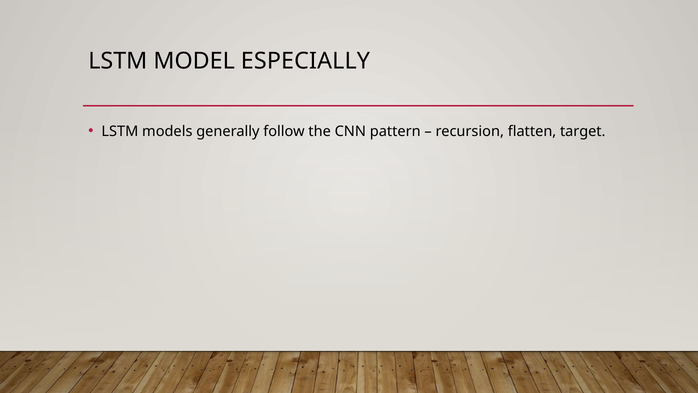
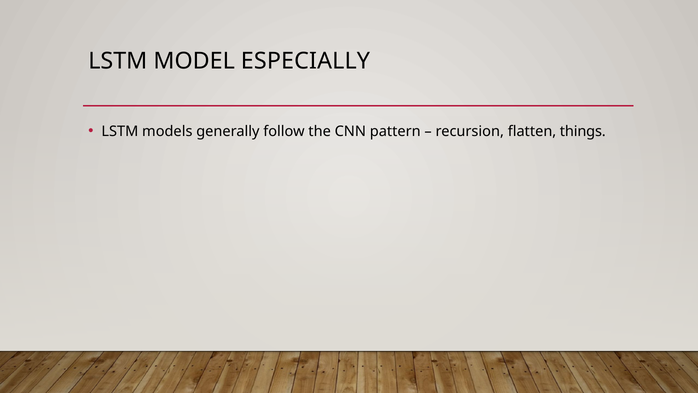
target: target -> things (583, 131)
